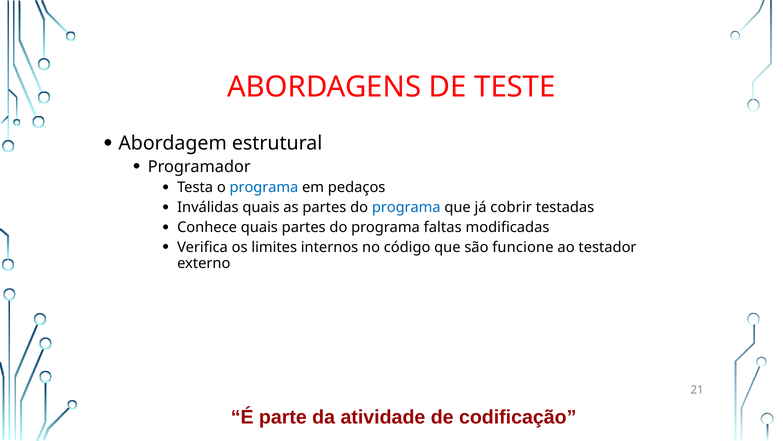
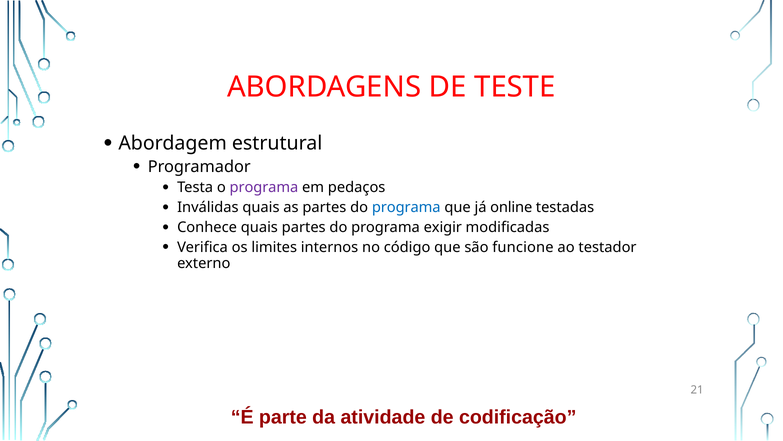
programa colour: blue -> purple (264, 187)
cobrir: cobrir -> online (511, 207)
faltas: faltas -> exigir (443, 227)
